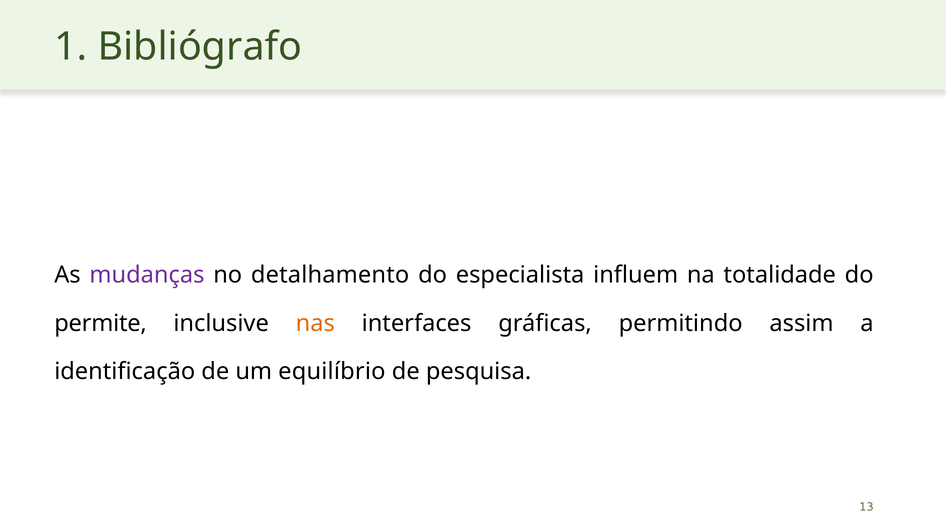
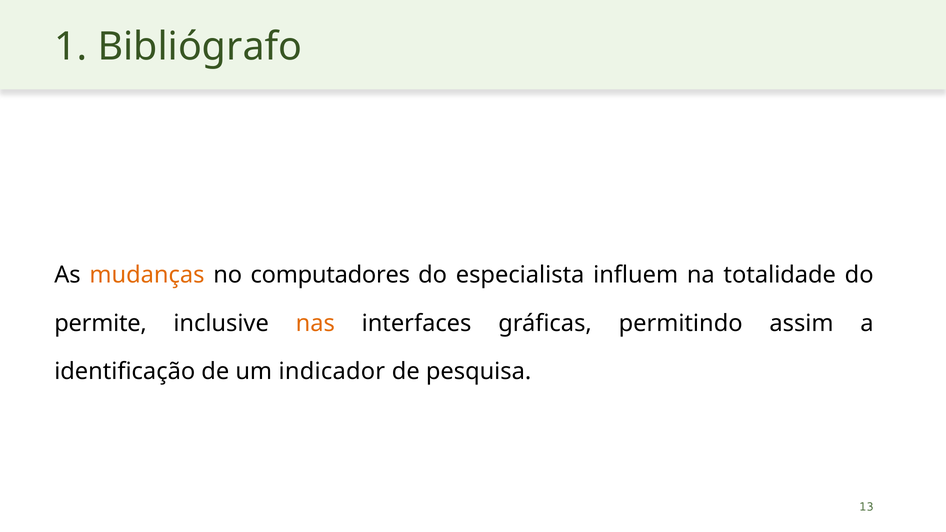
mudanças colour: purple -> orange (147, 275)
detalhamento: detalhamento -> computadores (330, 275)
equilíbrio: equilíbrio -> indicador (332, 372)
